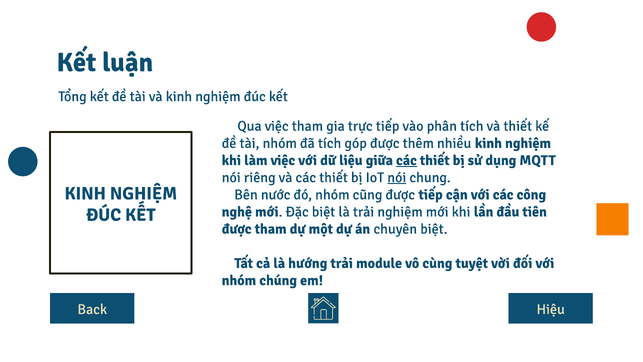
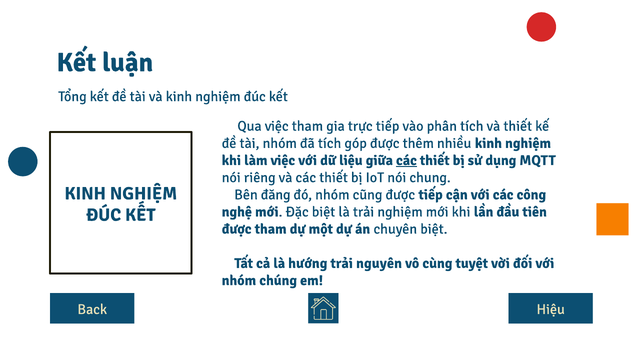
nói underline: present -> none (397, 177)
nước: nước -> đăng (276, 194)
module: module -> nguyên (379, 263)
